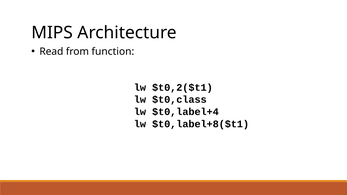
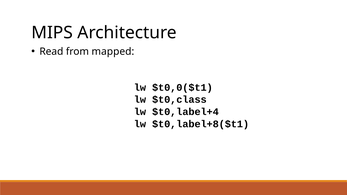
function: function -> mapped (113, 52)
$t0,2($t1: $t0,2($t1 -> $t0,0($t1 (182, 88)
